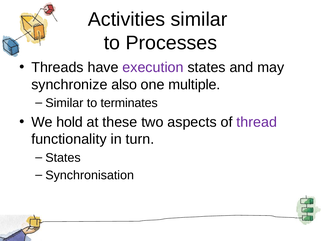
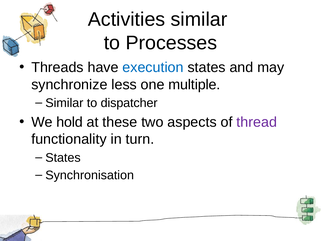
execution colour: purple -> blue (153, 67)
also: also -> less (124, 84)
terminates: terminates -> dispatcher (129, 103)
